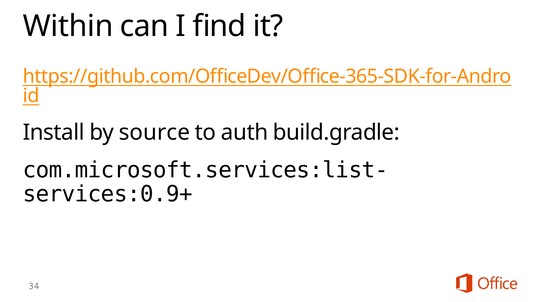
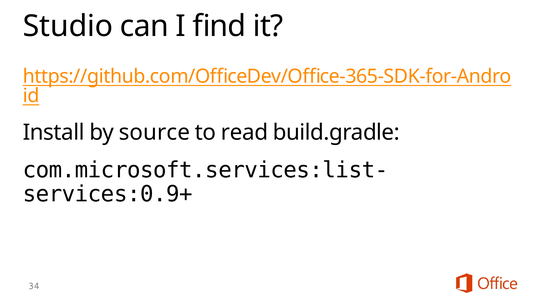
Within: Within -> Studio (68, 26)
auth: auth -> read (245, 132)
